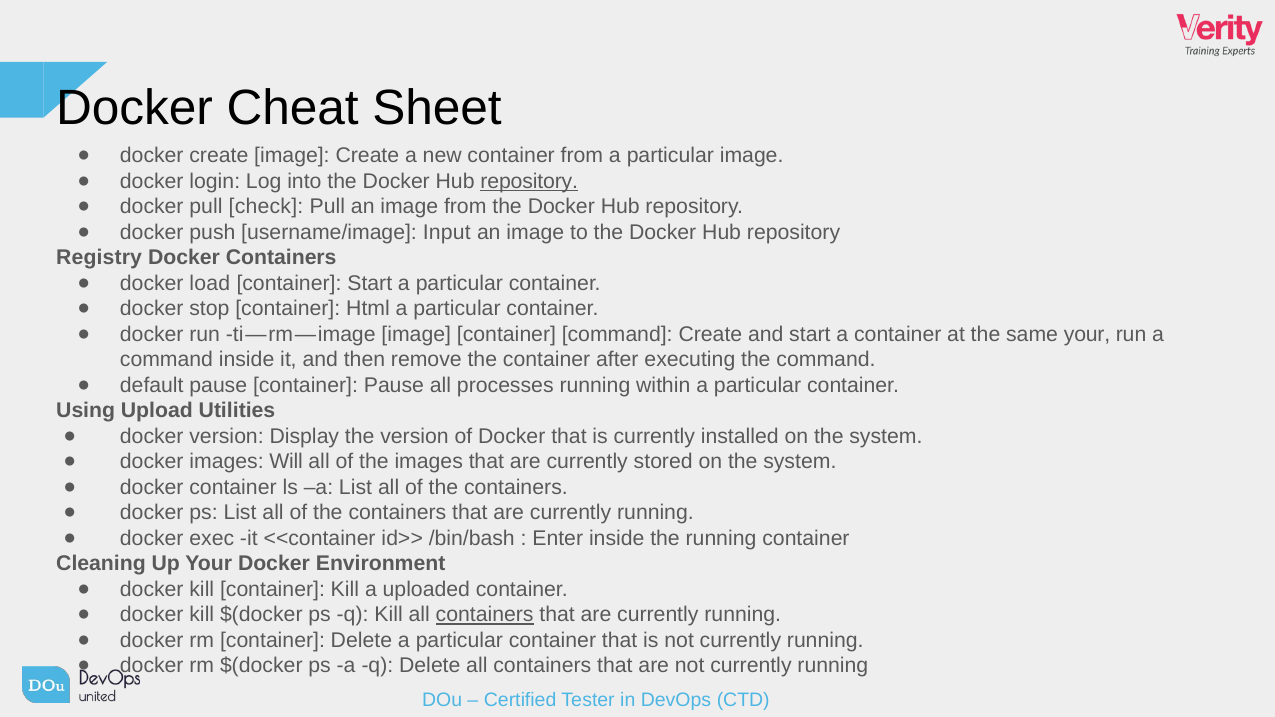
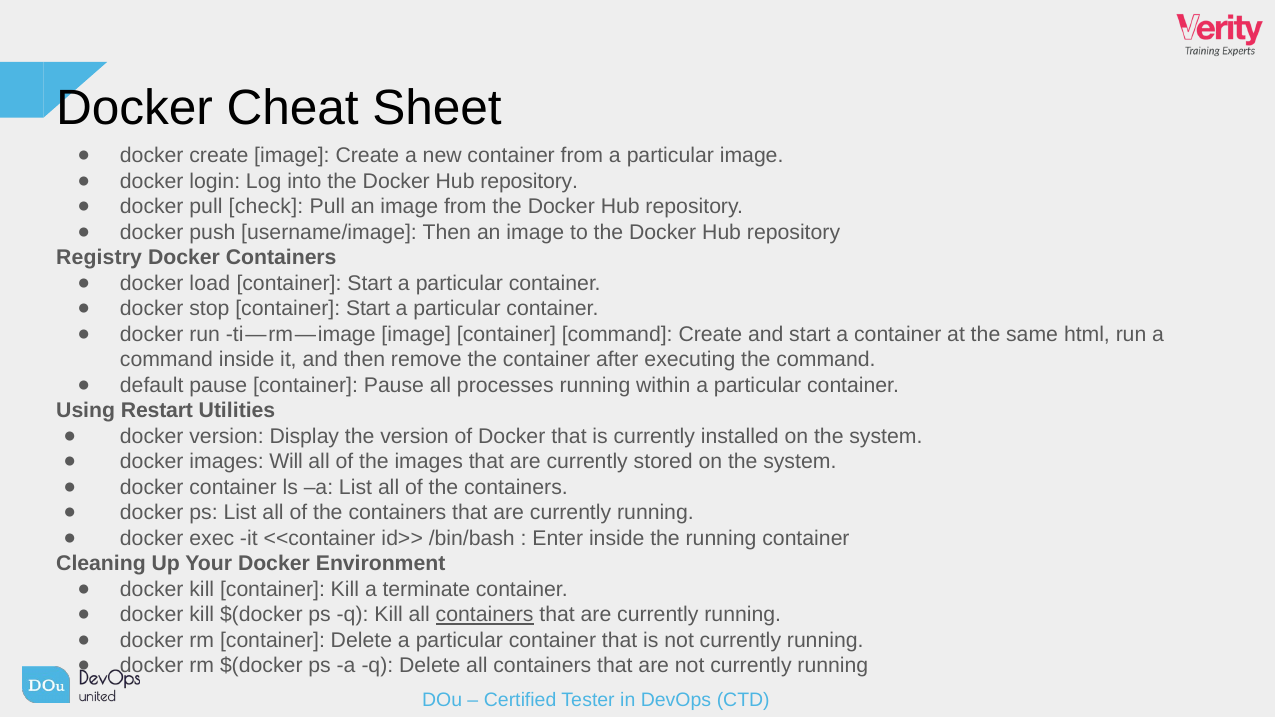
repository underline: present -> none (529, 181)
username/image Input: Input -> Then (447, 232)
stop container Html: Html -> Start (368, 309)
same your: your -> html (1087, 334)
Upload: Upload -> Restart (157, 411)
uploaded: uploaded -> terminate (426, 589)
